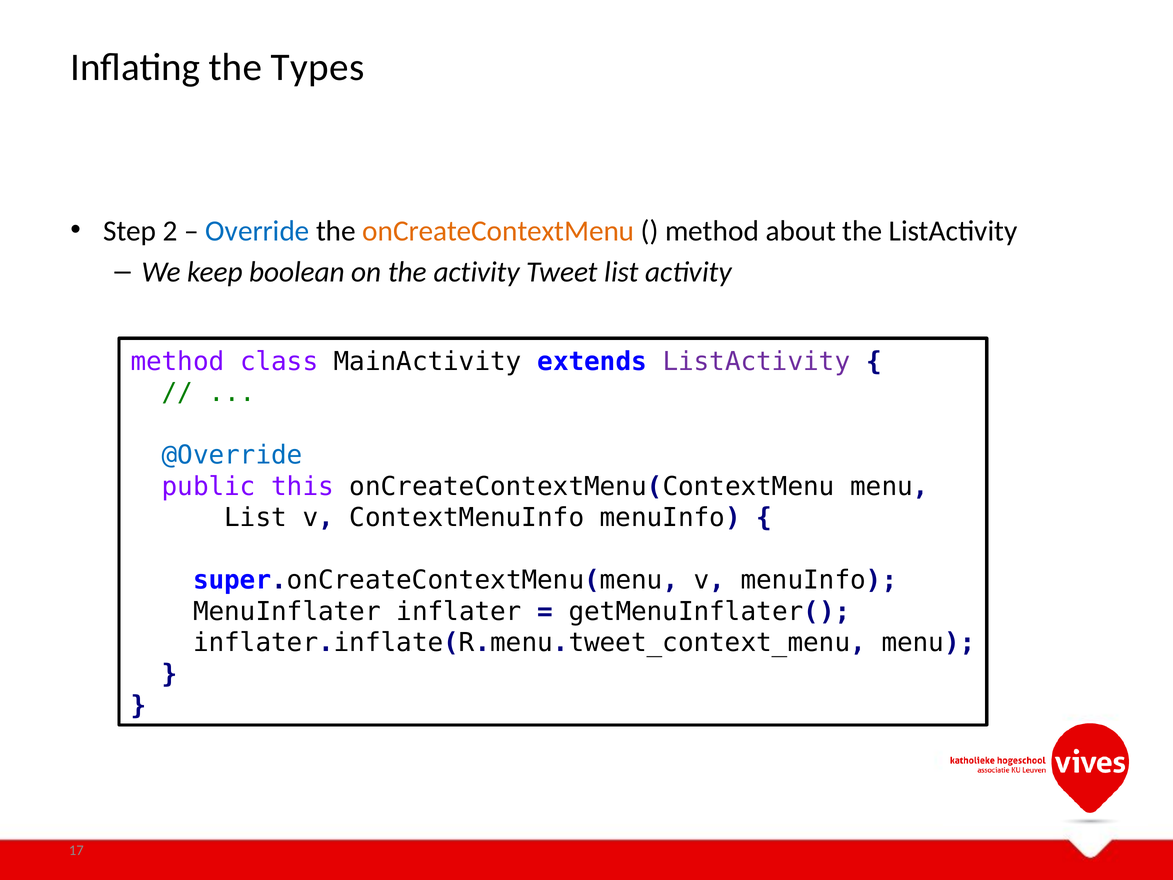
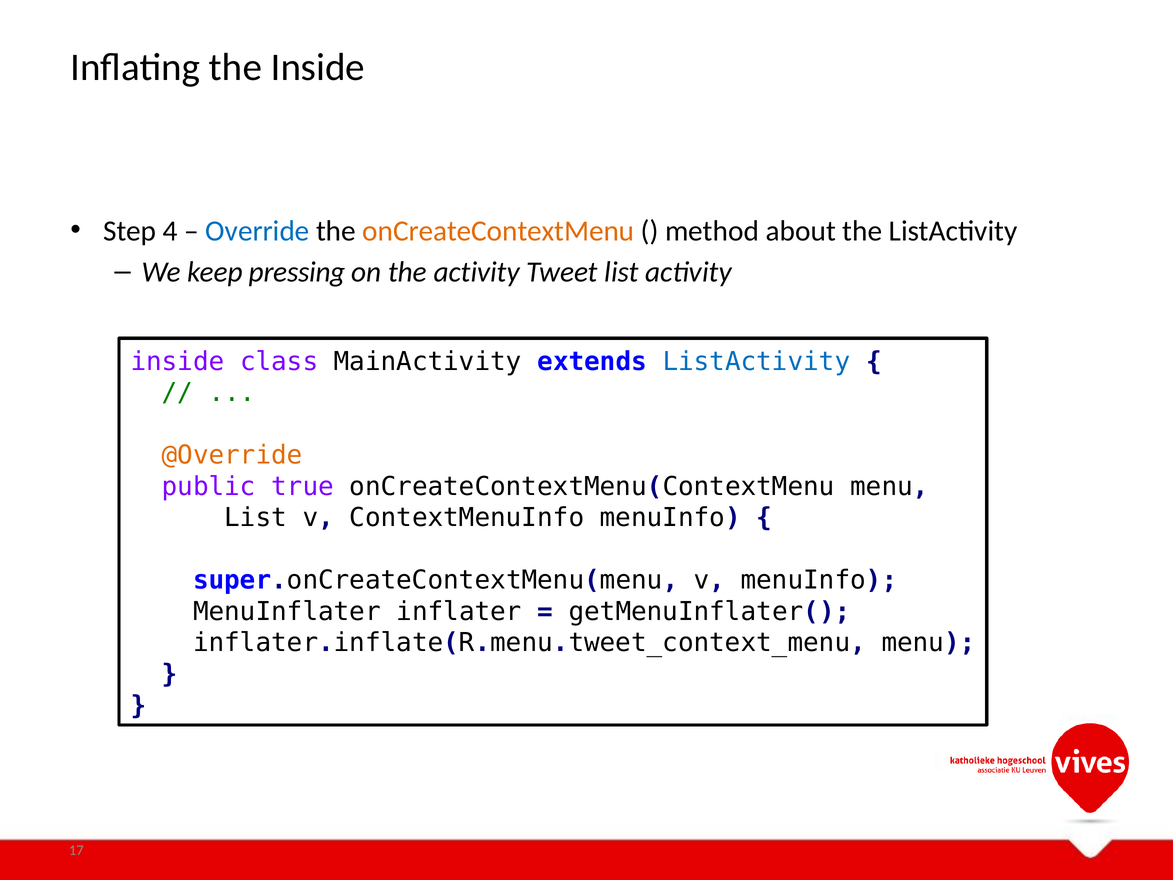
the Types: Types -> Inside (318, 67)
2: 2 -> 4 (170, 231)
boolean: boolean -> pressing (297, 272)
method: method -> inside (177, 361)
ListActivity colour: purple -> blue (756, 361)
@Override colour: blue -> orange (232, 455)
this: this -> true (303, 486)
